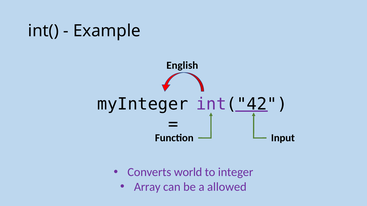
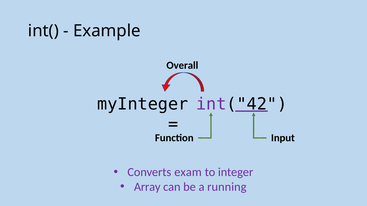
English: English -> Overall (182, 65)
world: world -> exam (188, 173)
allowed: allowed -> running (227, 187)
